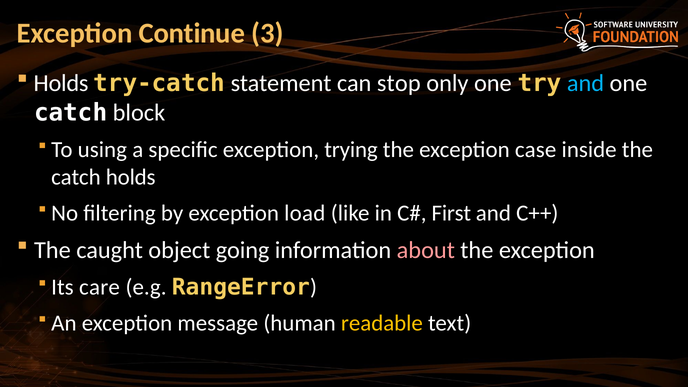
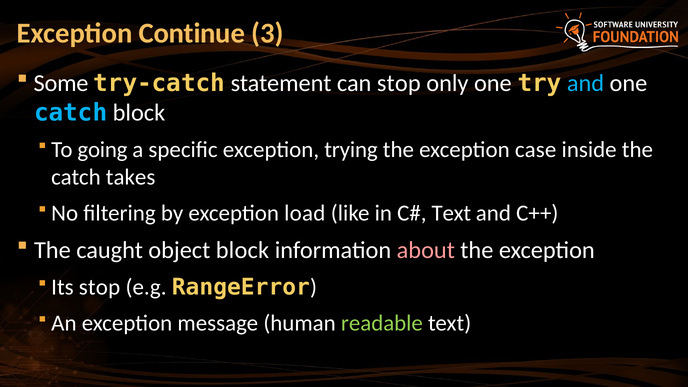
Holds: Holds -> Some (61, 83)
catch colour: white -> light blue (71, 113)
using: using -> going (102, 149)
catch holds: holds -> takes (131, 177)
First: First -> Text (451, 213)
object going: going -> block (242, 250)
Its care: care -> stop (100, 287)
readable colour: yellow -> light green (382, 323)
